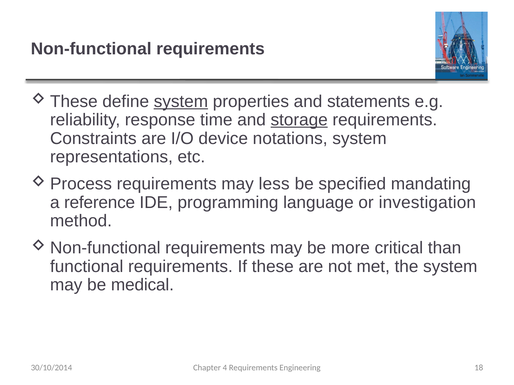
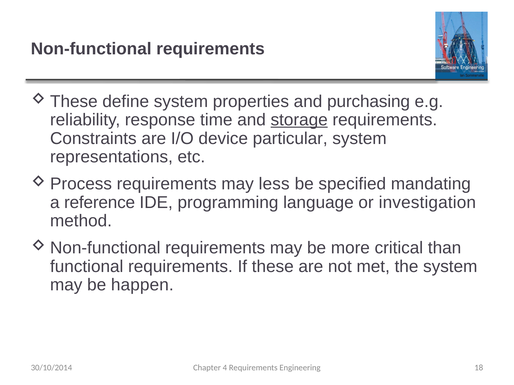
system underline: present -> none (181, 102)
statements: statements -> purchasing (369, 102)
notations: notations -> particular (290, 139)
medical: medical -> happen (142, 285)
